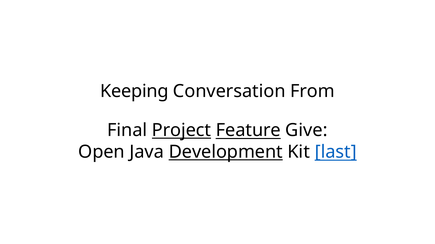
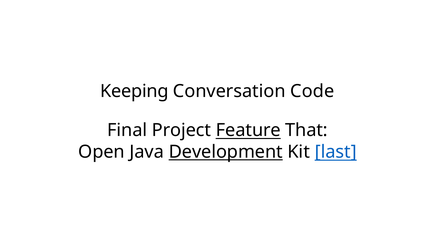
From: From -> Code (312, 92)
Project underline: present -> none (182, 131)
Give: Give -> That (307, 131)
